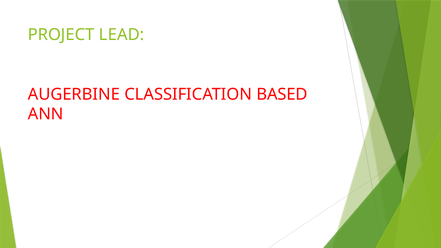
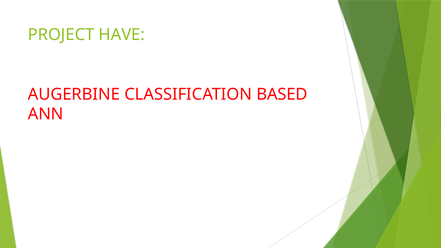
LEAD: LEAD -> HAVE (122, 35)
